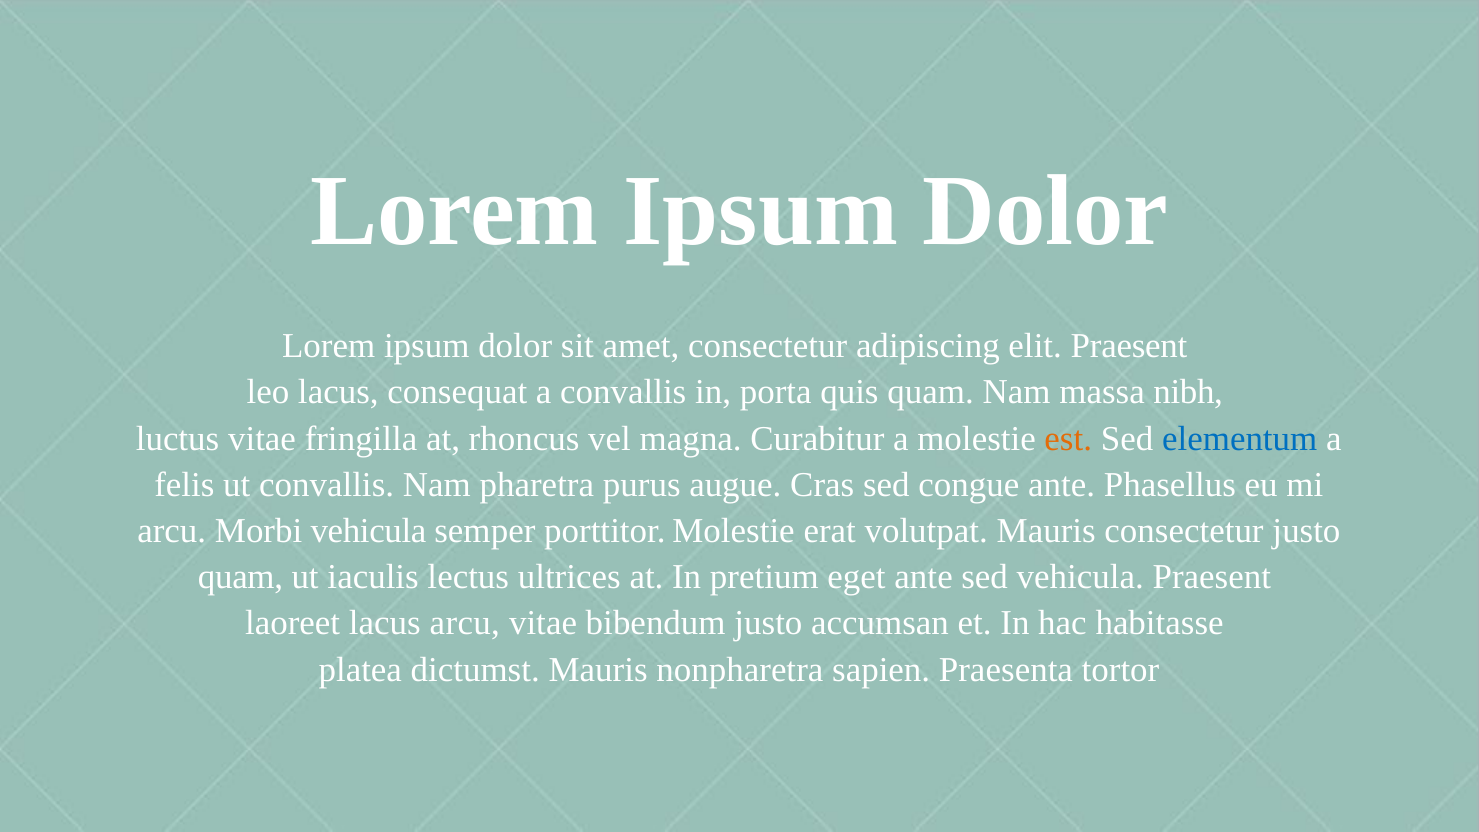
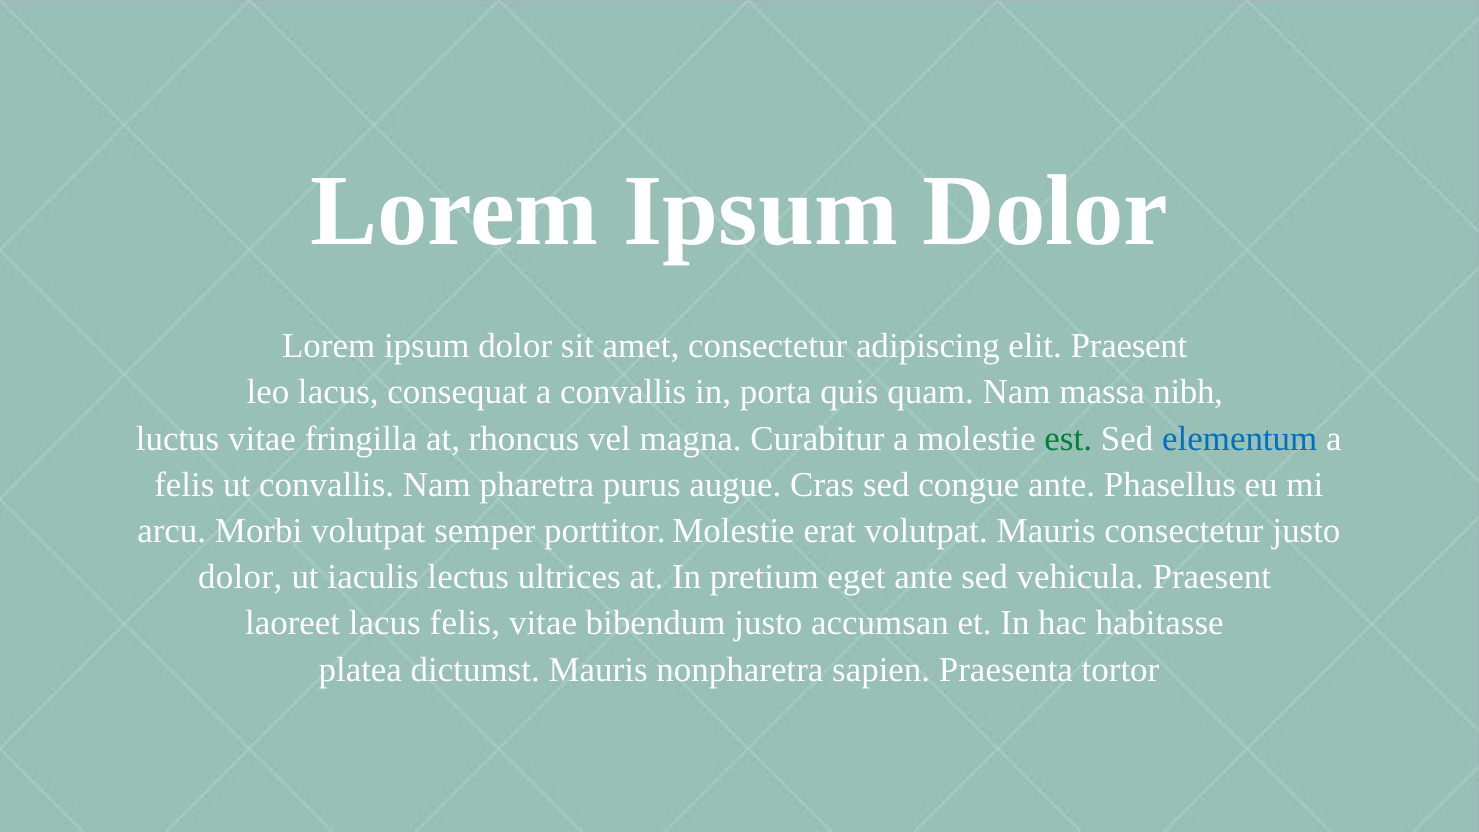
est colour: orange -> green (1068, 438)
Morbi vehicula: vehicula -> volutpat (368, 531)
quam: quam -> dolor (240, 577)
lacus arcu: arcu -> felis (465, 623)
